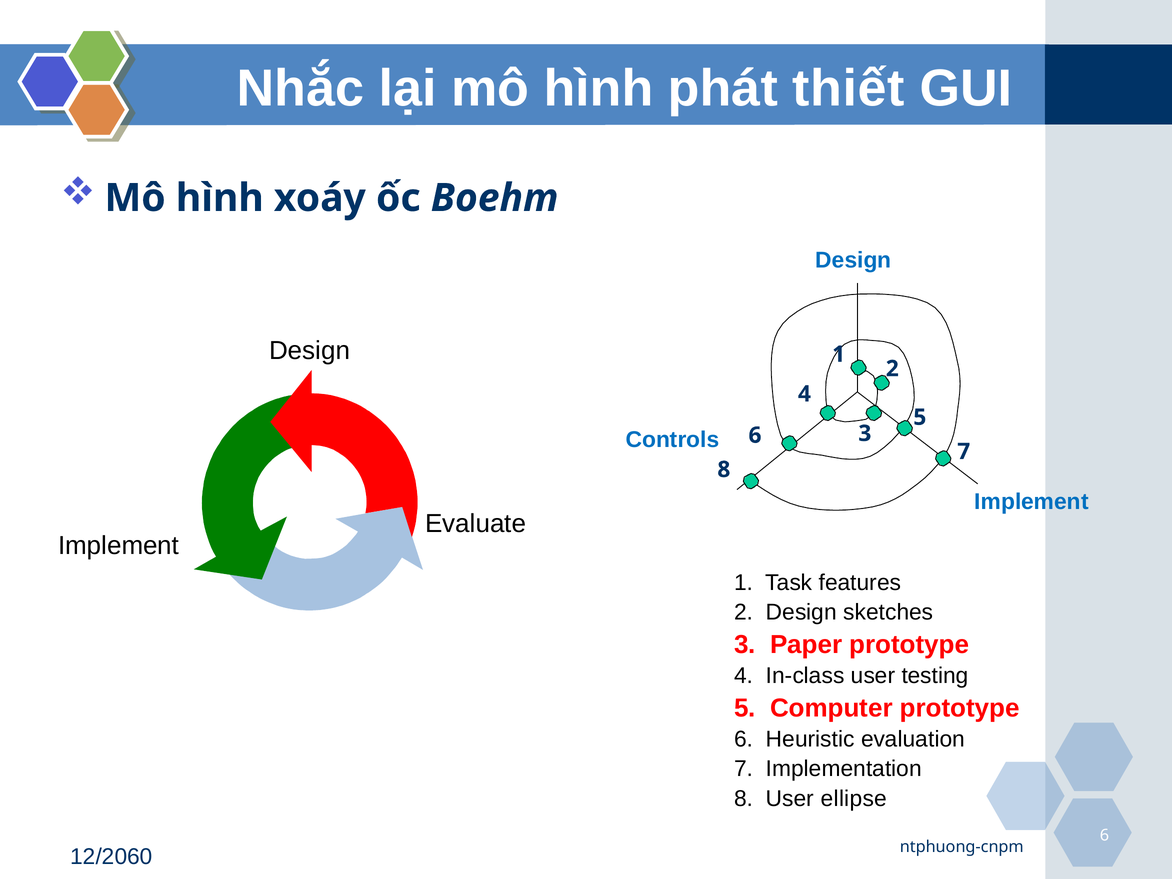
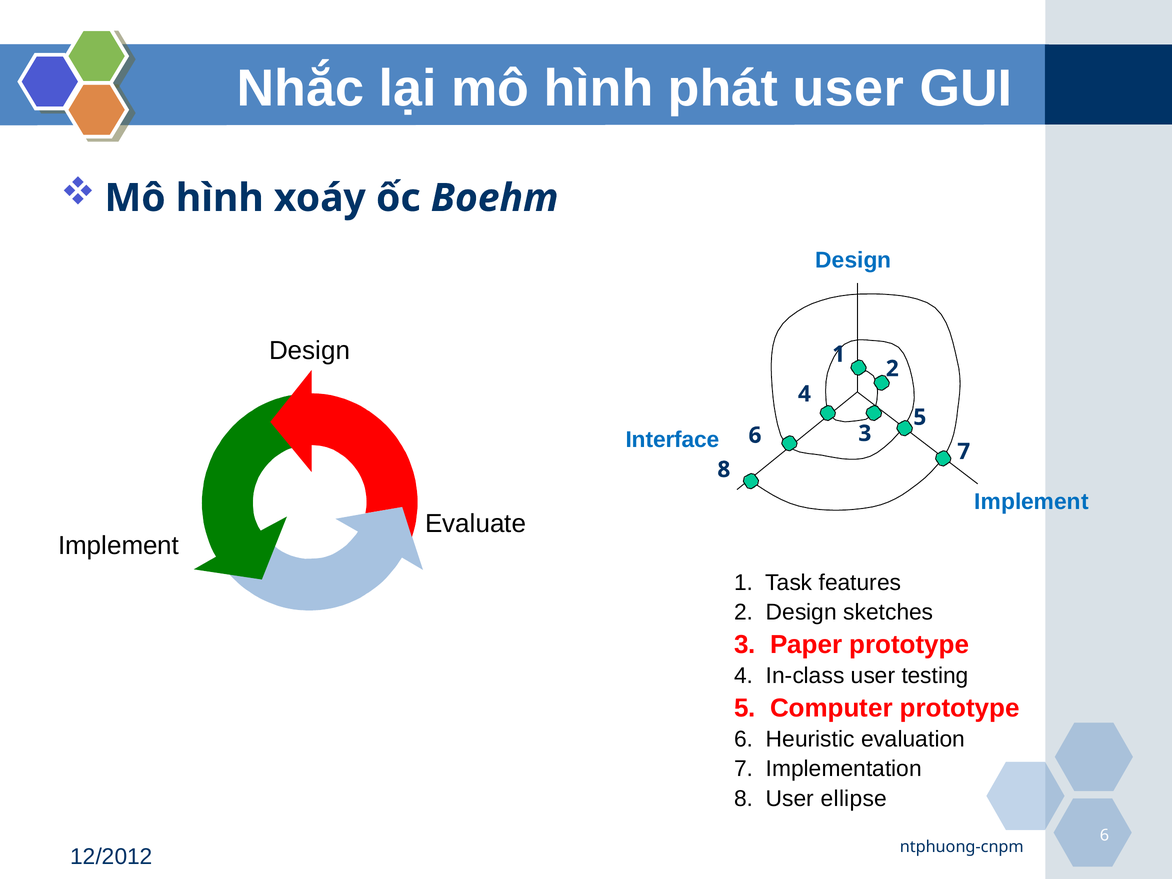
phát thiết: thiết -> user (848, 89)
Controls: Controls -> Interface (673, 440)
12/2060: 12/2060 -> 12/2012 (111, 857)
